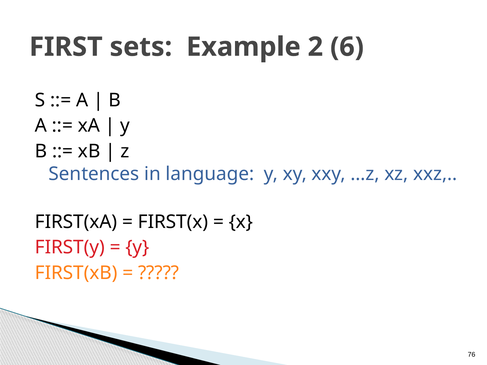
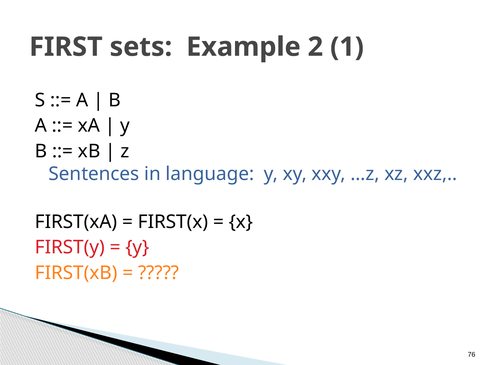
6: 6 -> 1 (347, 47)
